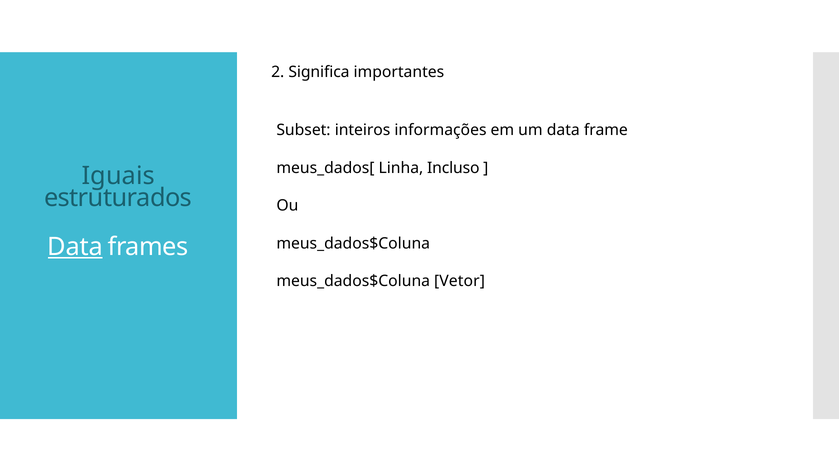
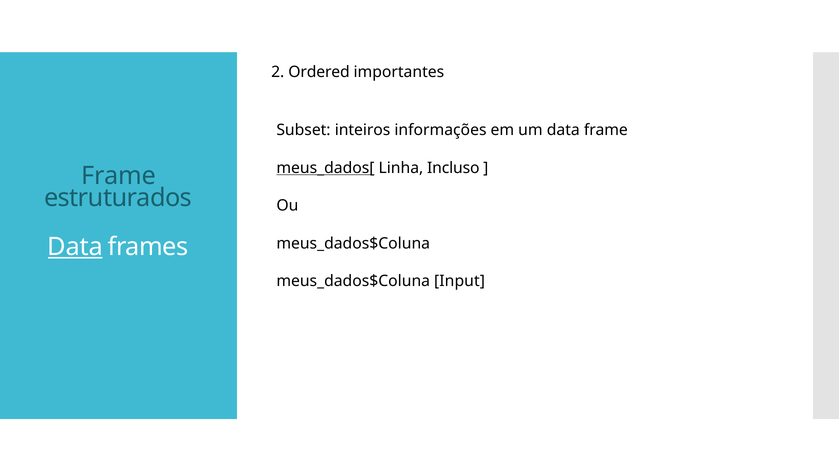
Significa: Significa -> Ordered (319, 72)
meus_dados[ underline: none -> present (325, 168)
Iguais: Iguais -> Frame (119, 176)
Vetor: Vetor -> Input (460, 281)
